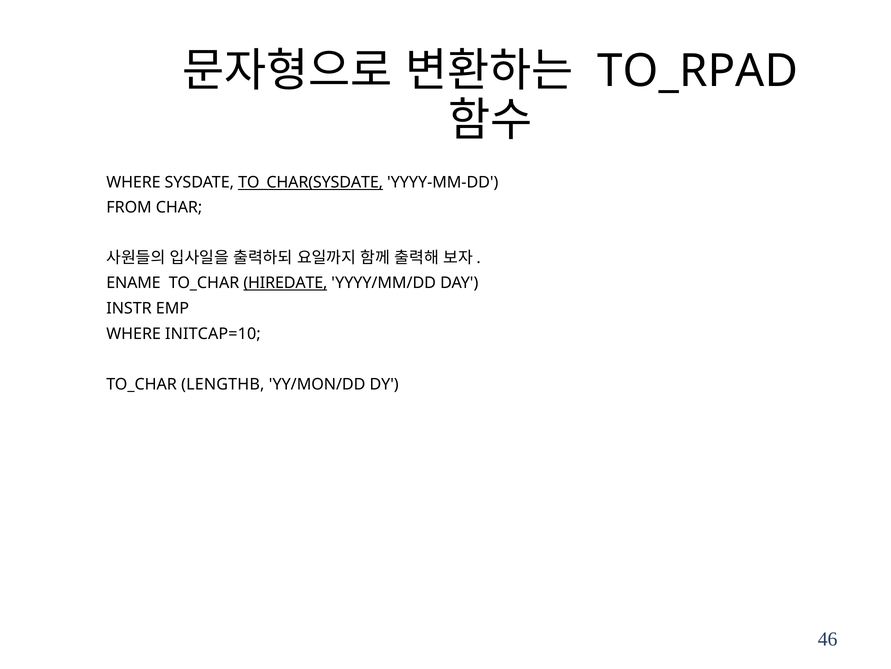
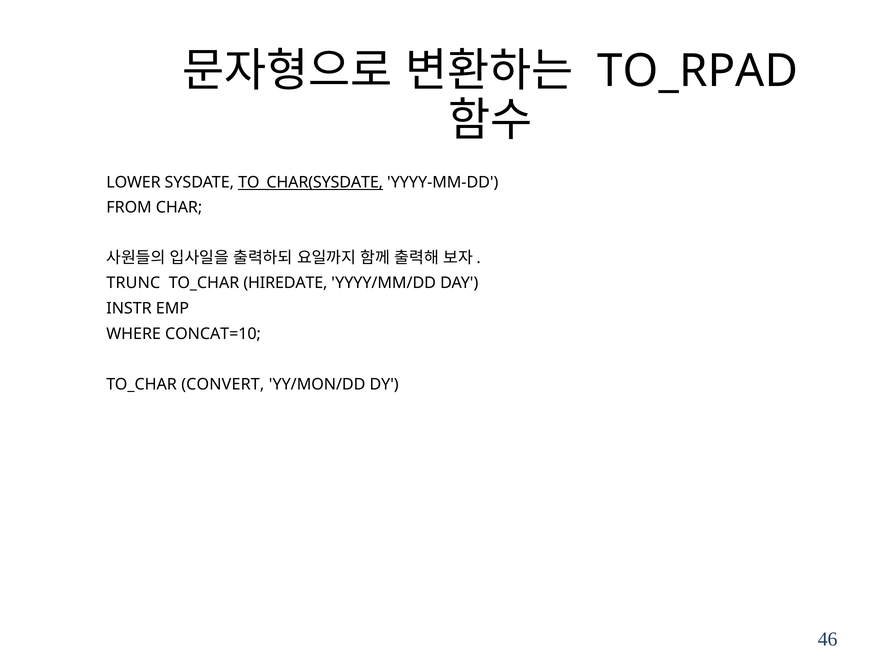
WHERE: WHERE -> LOWER (134, 182)
ENAME: ENAME -> TRUNC (133, 283)
HIREDATE underline: present -> none (285, 283)
INITCAP=10: INITCAP=10 -> CONCAT=10 (213, 333)
LENGTHB: LENGTHB -> CONVERT (223, 384)
